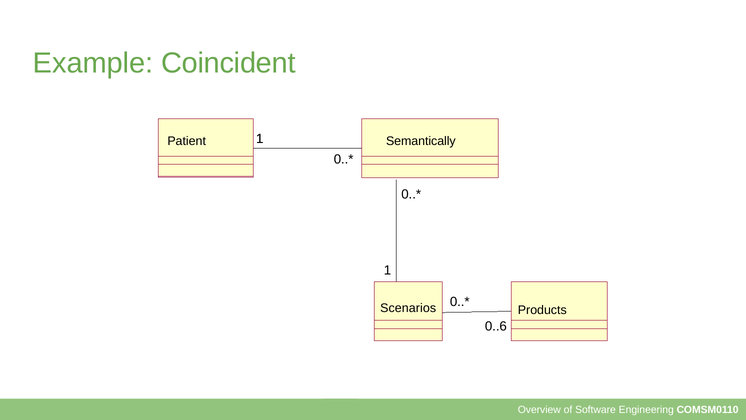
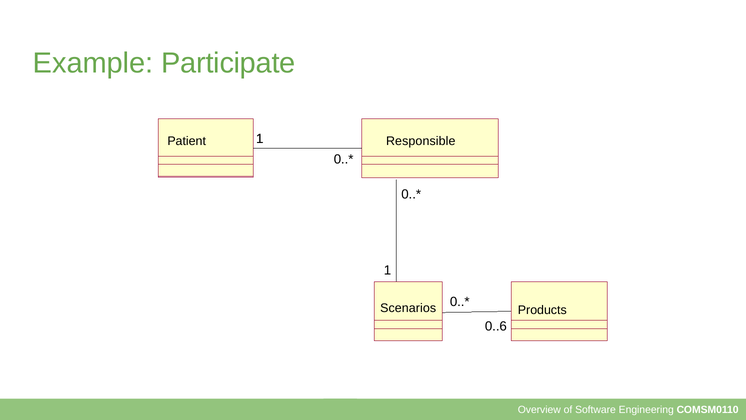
Coincident: Coincident -> Participate (228, 63)
Semantically: Semantically -> Responsible (421, 141)
